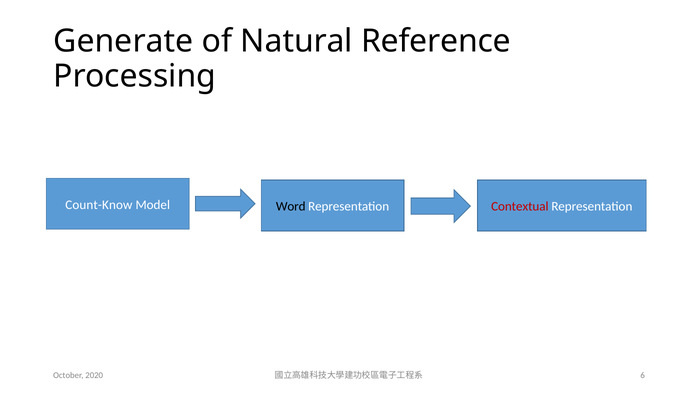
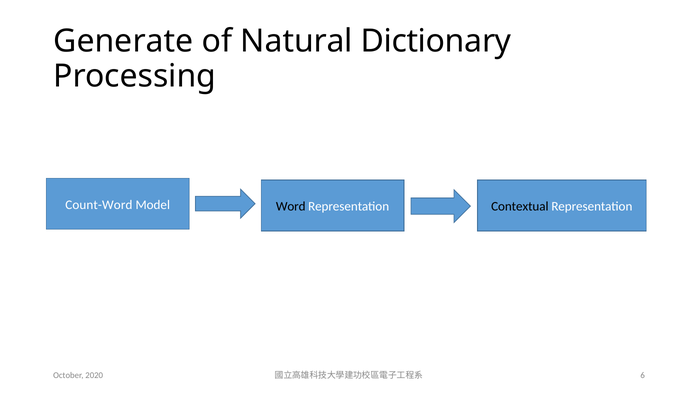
Reference: Reference -> Dictionary (436, 41)
Count-Know: Count-Know -> Count-Word (99, 204)
Contextual colour: red -> black (520, 206)
